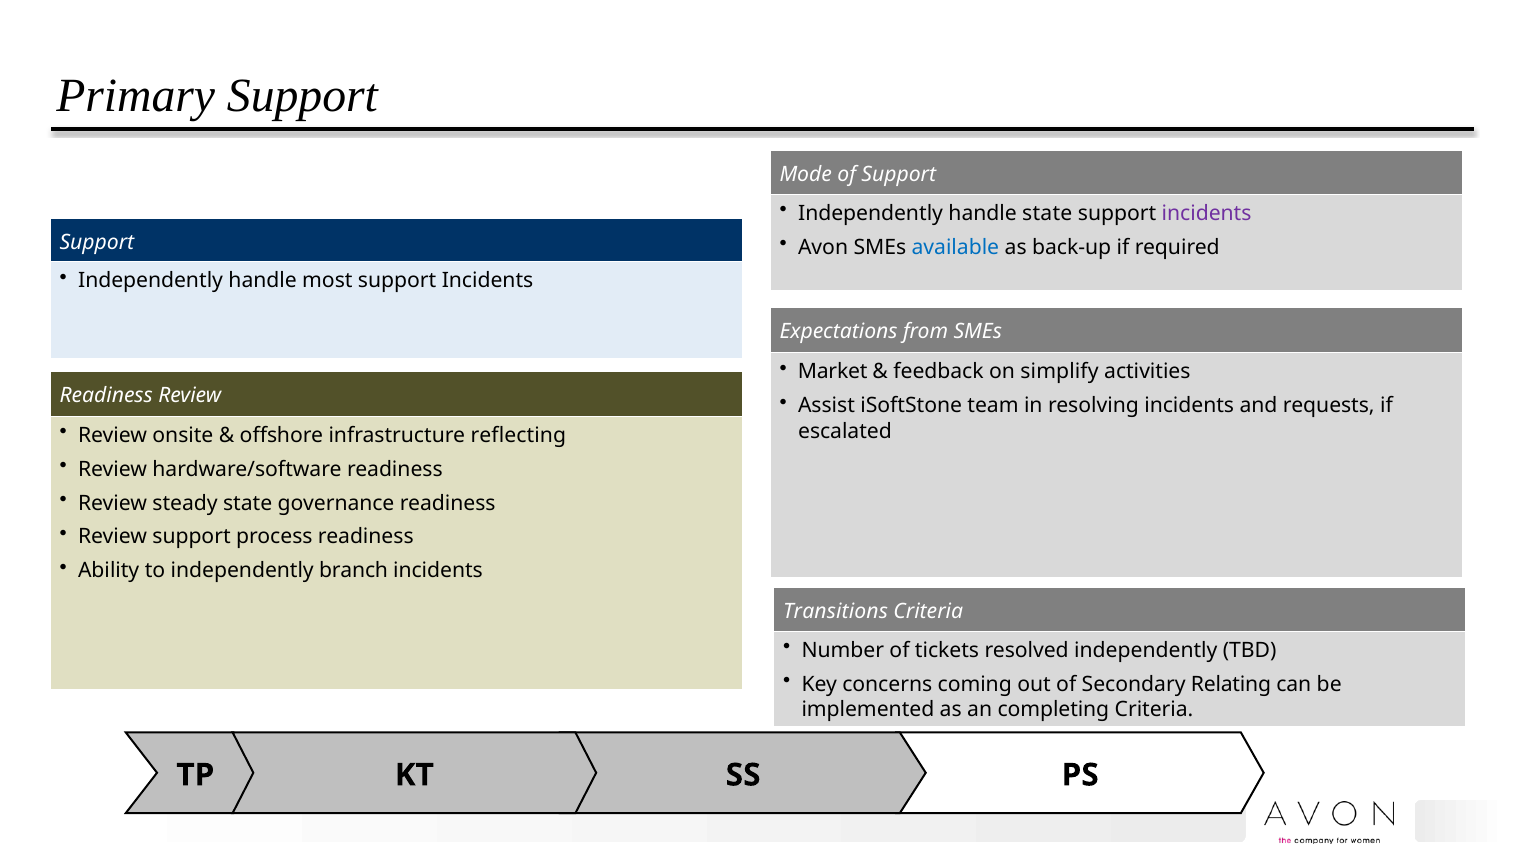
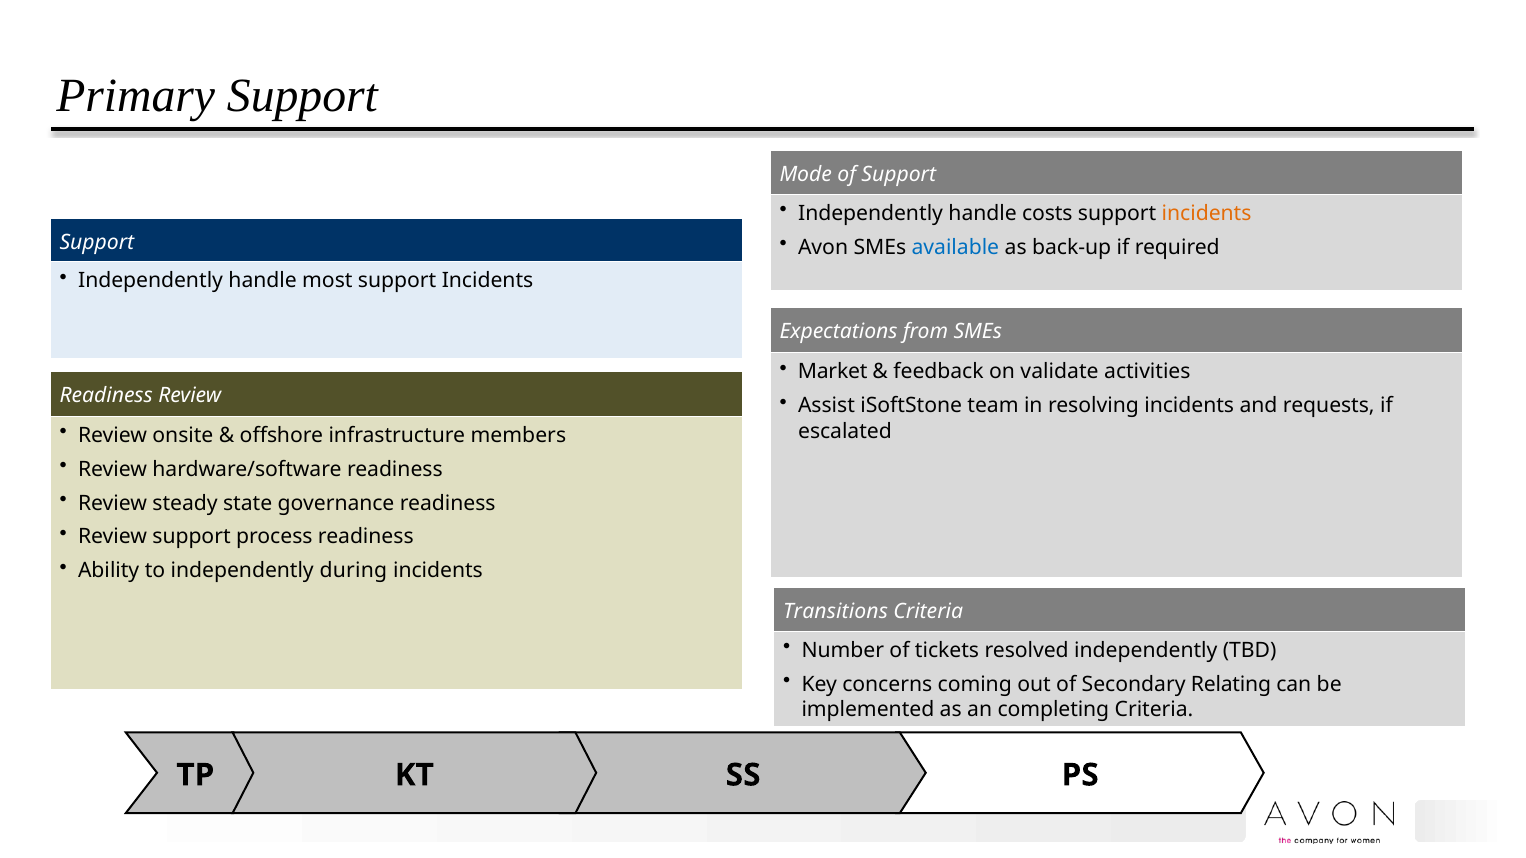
handle state: state -> costs (1047, 213)
incidents colour: purple -> orange (1207, 213)
simplify: simplify -> validate (1060, 372)
reflecting: reflecting -> members (518, 435)
branch: branch -> during (353, 571)
